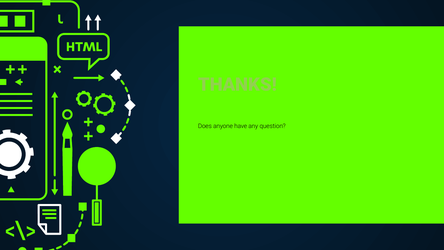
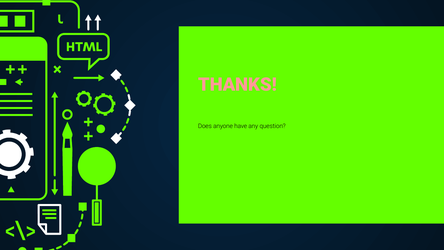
THANKS colour: light green -> pink (237, 85)
